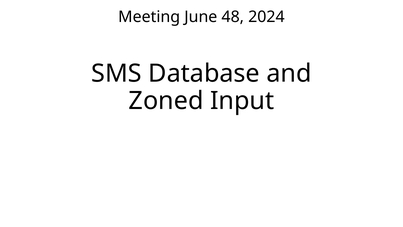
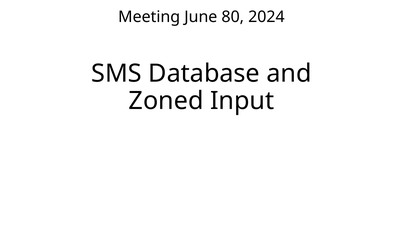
48: 48 -> 80 (233, 17)
